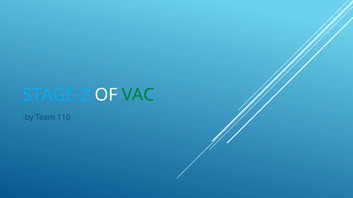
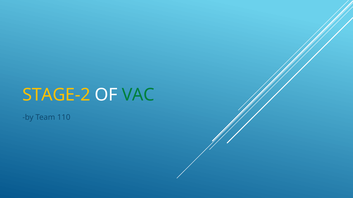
STAGE-2 colour: light blue -> yellow (56, 95)
